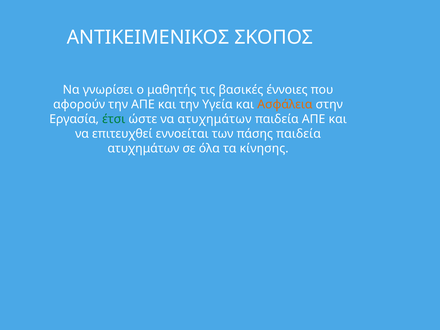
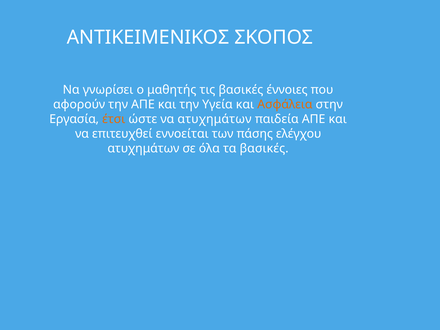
έτσι colour: green -> orange (114, 119)
πάσης παιδεία: παιδεία -> ελέγχου (299, 134)
τα κίνησης: κίνησης -> βασικές (264, 148)
